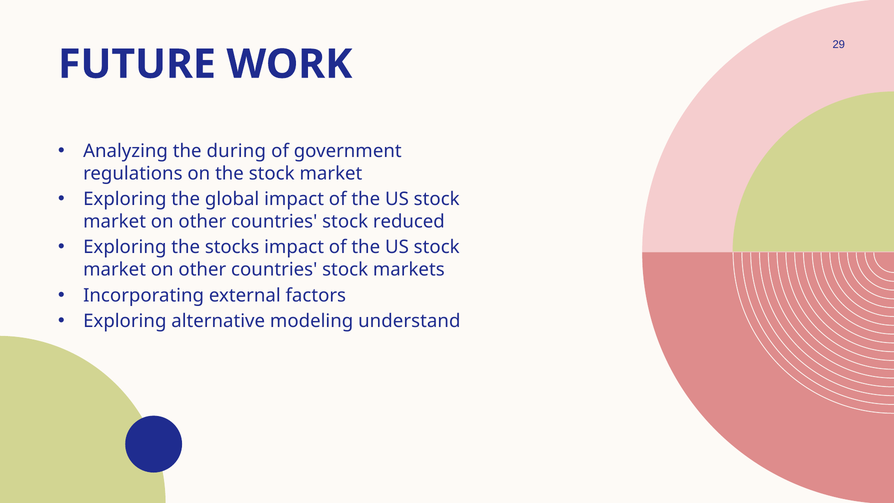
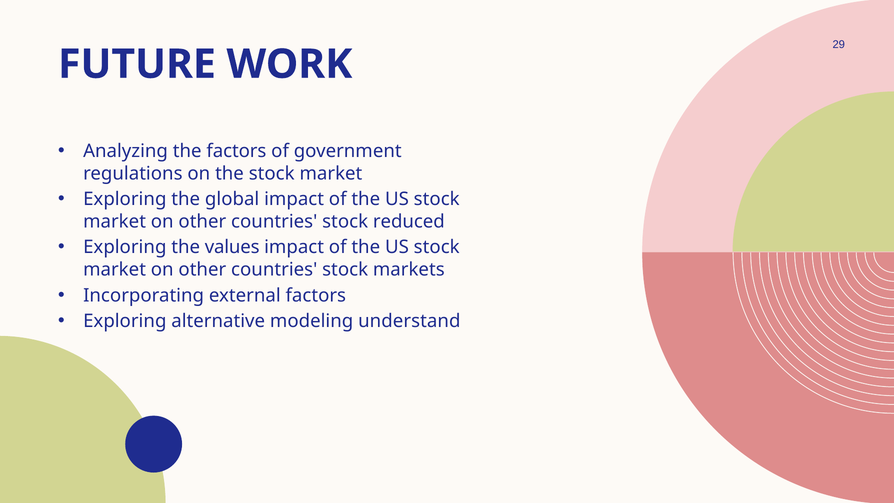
the during: during -> factors (236, 151)
stocks: stocks -> values (232, 247)
